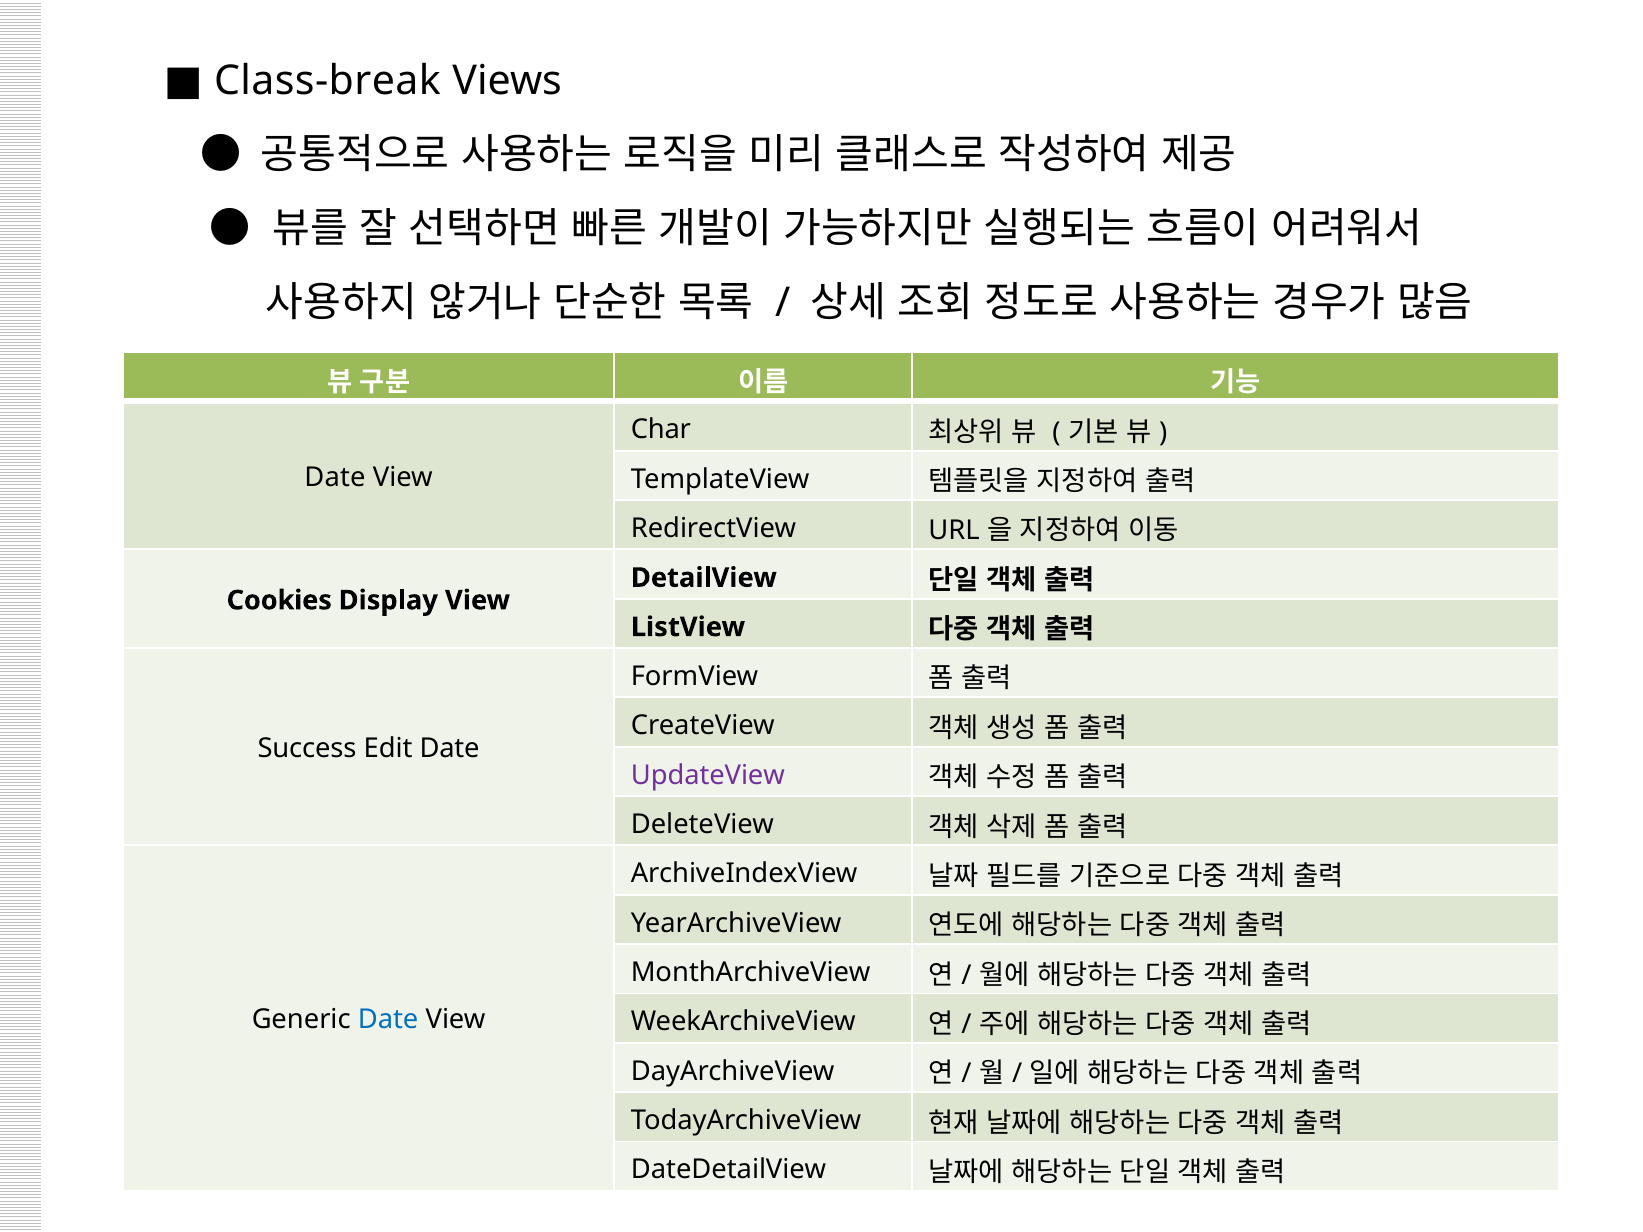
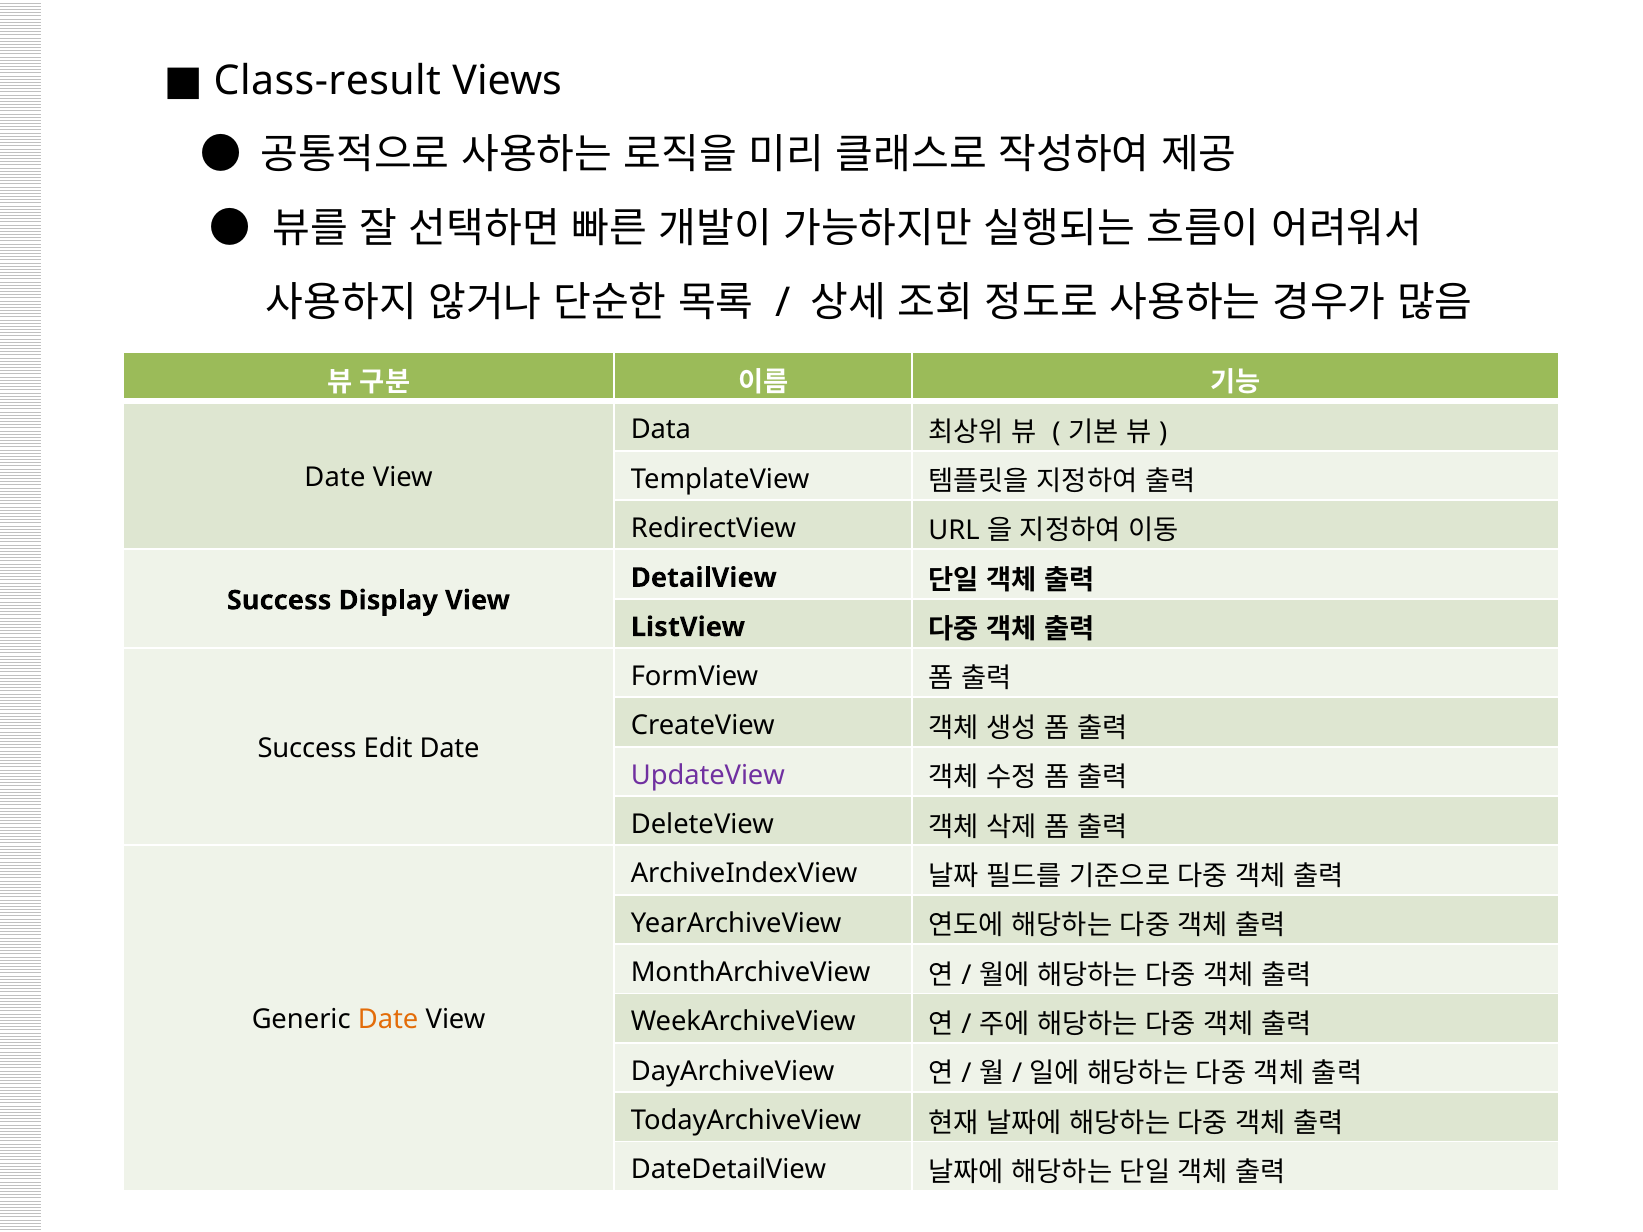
Class-break: Class-break -> Class-result (327, 81)
Char: Char -> Data (661, 430)
Cookies: Cookies -> Success (279, 600)
Date colour: blue -> orange (388, 1020)
